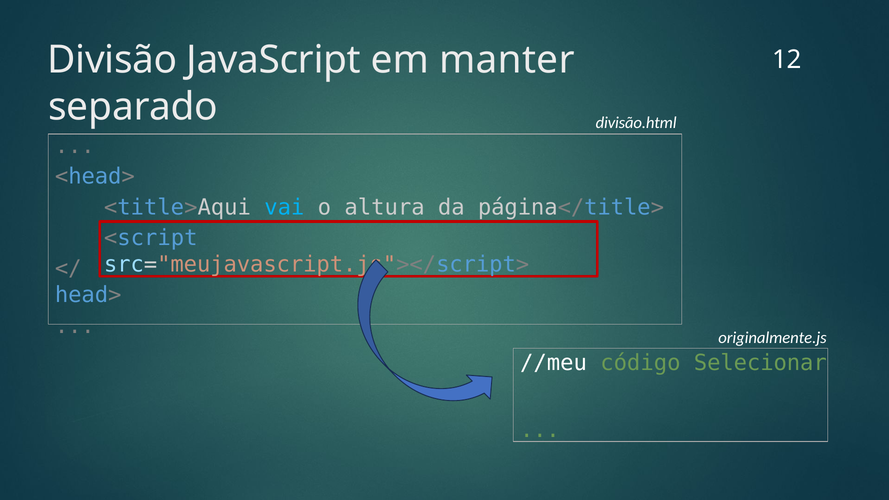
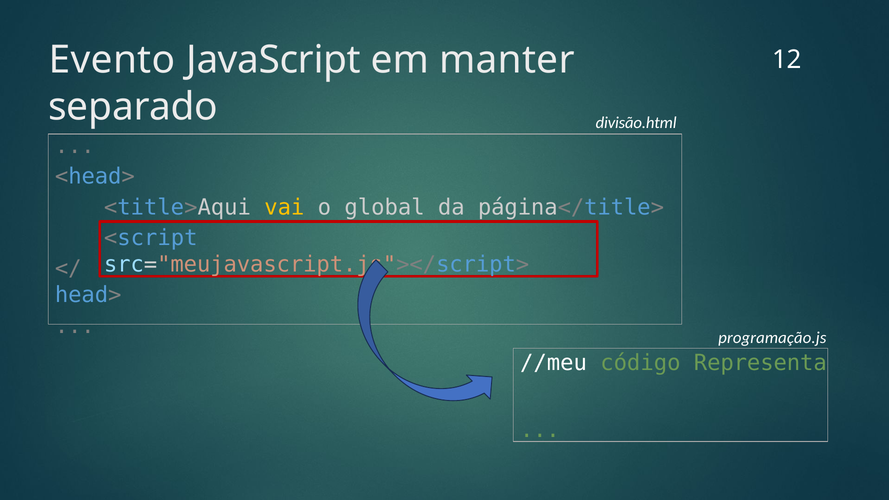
Divisão: Divisão -> Evento (112, 60)
vai colour: light blue -> yellow (284, 207)
altura: altura -> global (385, 207)
originalmente.js: originalmente.js -> programação.js (772, 338)
Selecionar: Selecionar -> Representa (760, 363)
